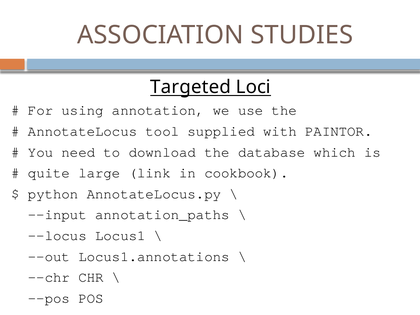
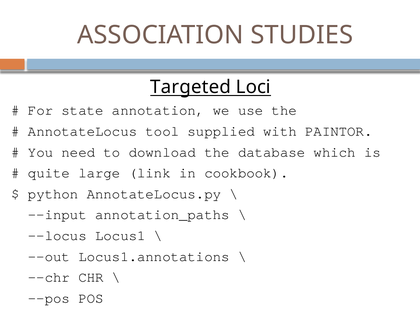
using: using -> state (83, 110)
